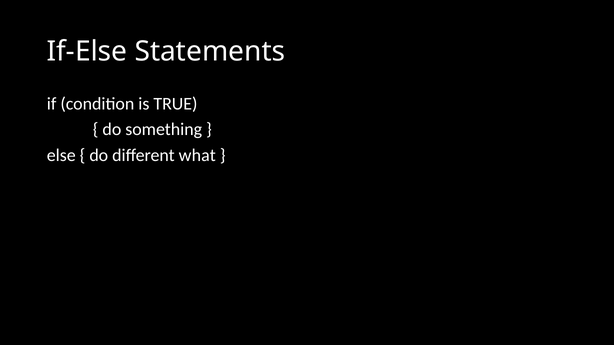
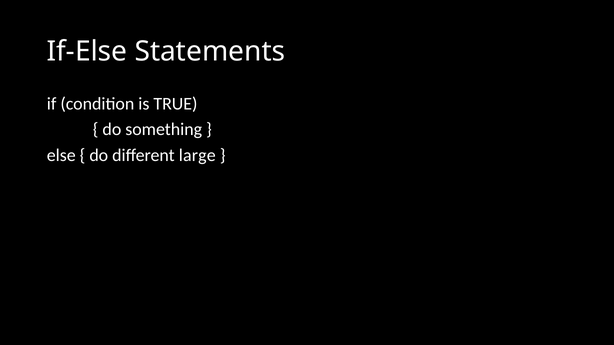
what: what -> large (197, 155)
